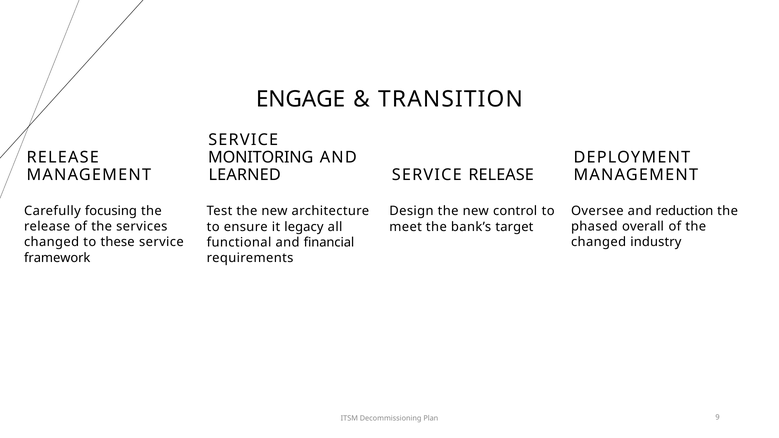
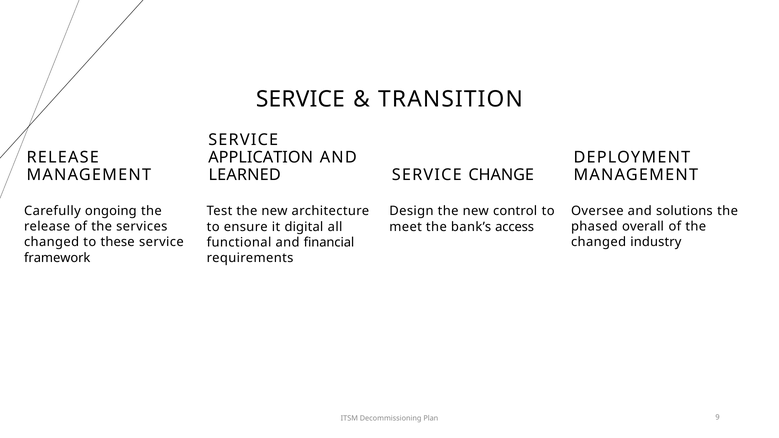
ENGAGE: ENGAGE -> SERVICE (300, 99)
MONITORING: MONITORING -> APPLICATION (261, 157)
SERVICE RELEASE: RELEASE -> CHANGE (501, 175)
focusing: focusing -> ongoing (111, 211)
reduction: reduction -> solutions (684, 211)
legacy: legacy -> digital (304, 227)
target: target -> access (515, 227)
